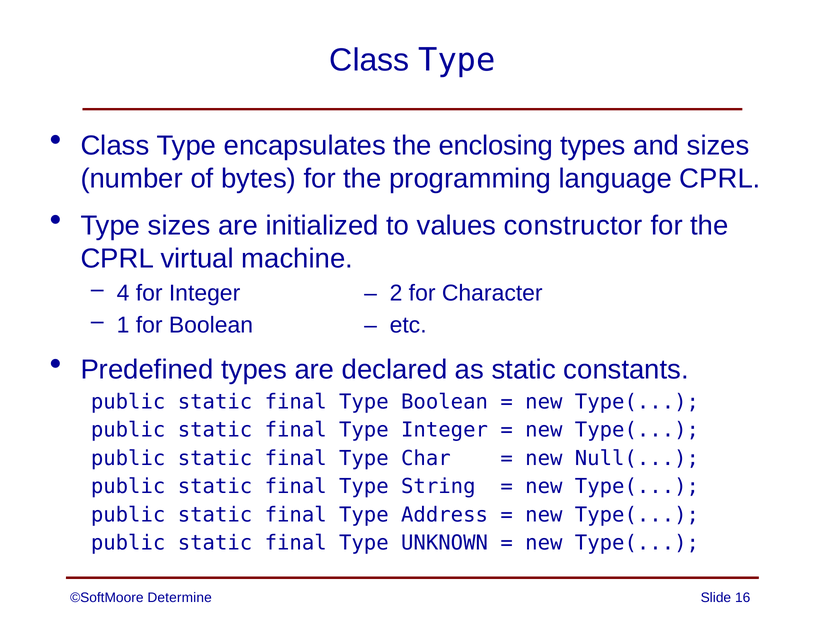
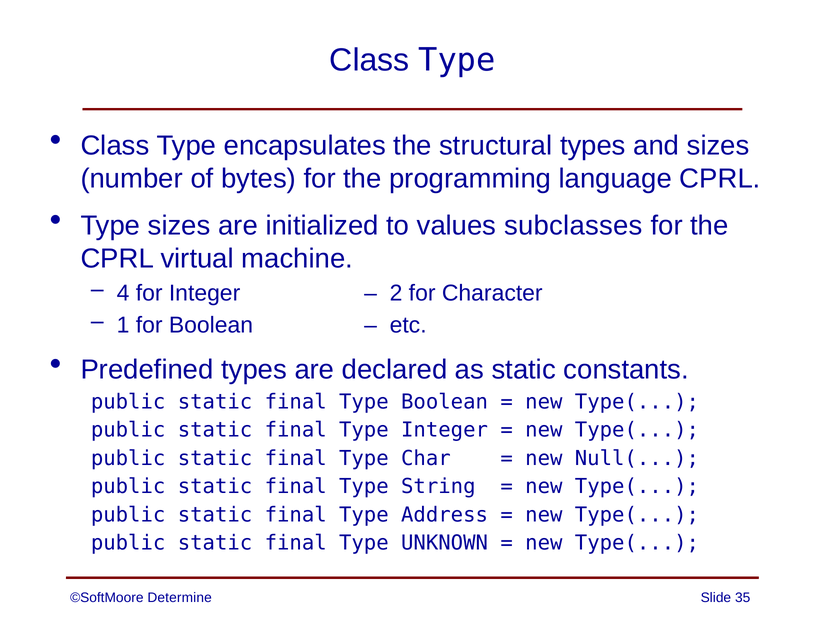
enclosing: enclosing -> structural (496, 146)
constructor: constructor -> subclasses (573, 225)
16: 16 -> 35 (743, 598)
